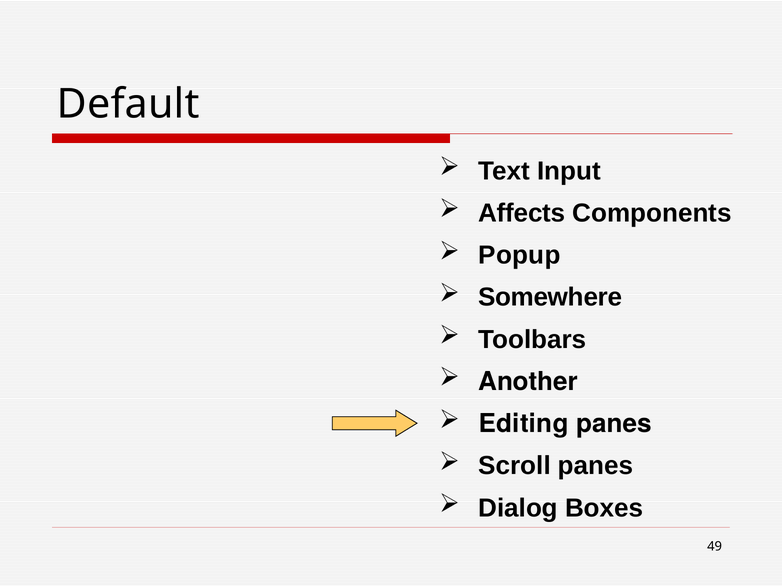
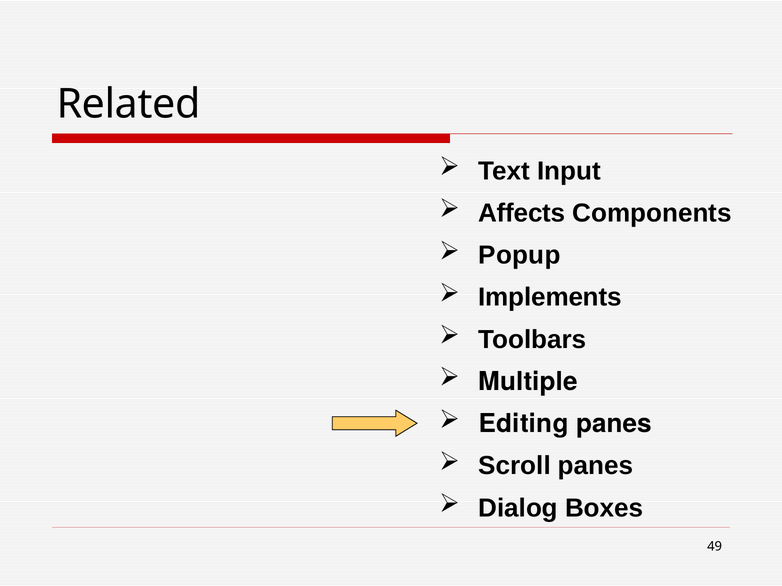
Default: Default -> Related (129, 104)
Somewhere: Somewhere -> Implements (550, 298)
Another: Another -> Multiple (528, 382)
